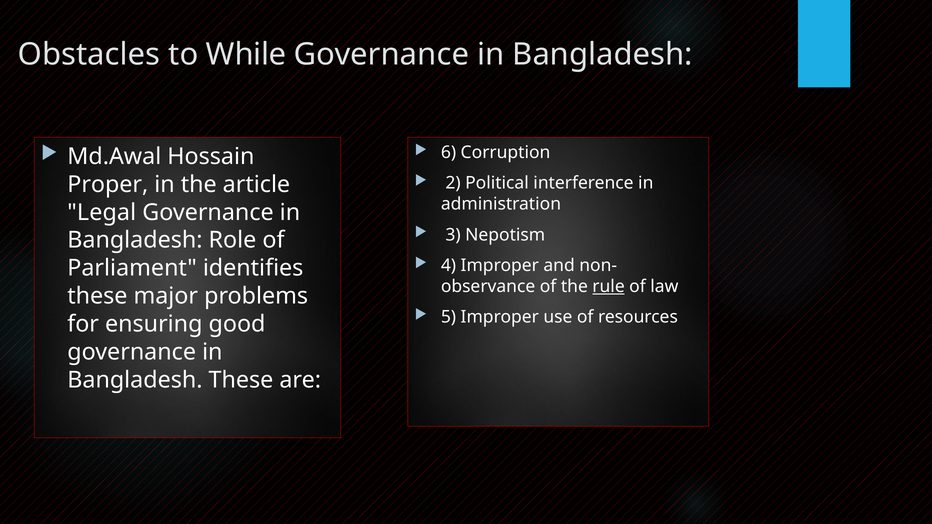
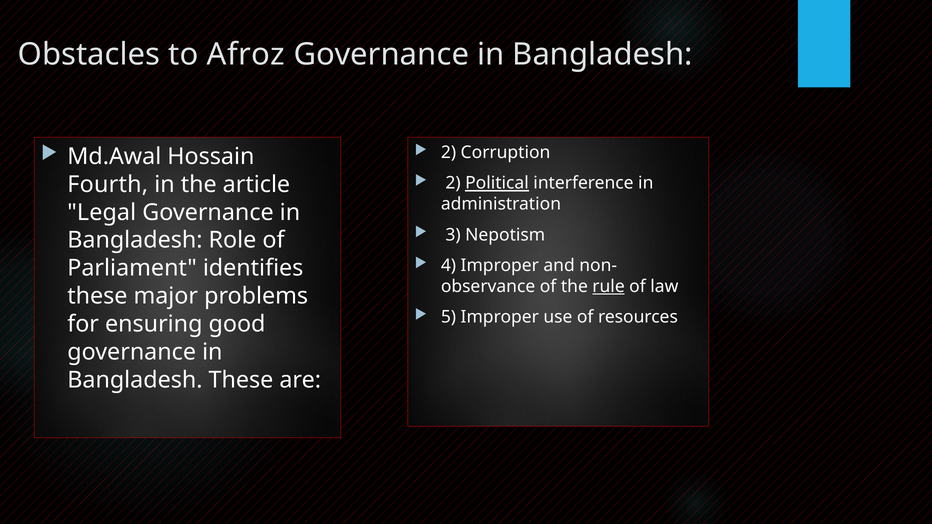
While: While -> Afroz (246, 55)
6: 6 -> 2 (449, 153)
Political underline: none -> present (497, 183)
Proper: Proper -> Fourth (108, 185)
